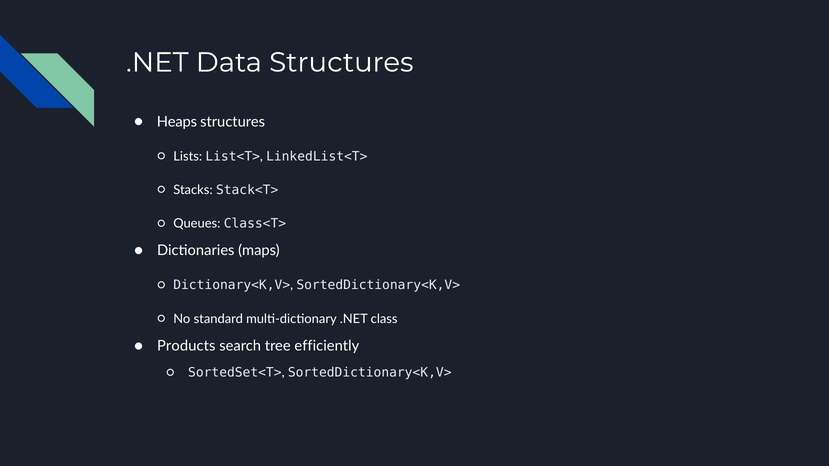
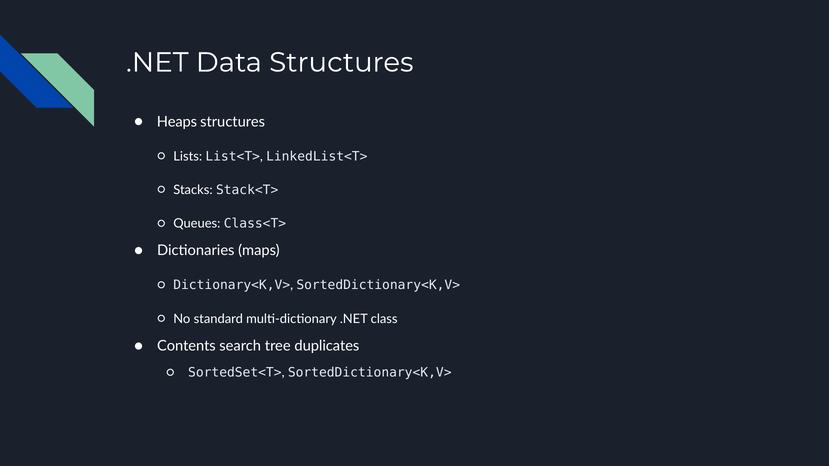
Products: Products -> Contents (186, 346)
efficiently: efficiently -> duplicates (327, 346)
